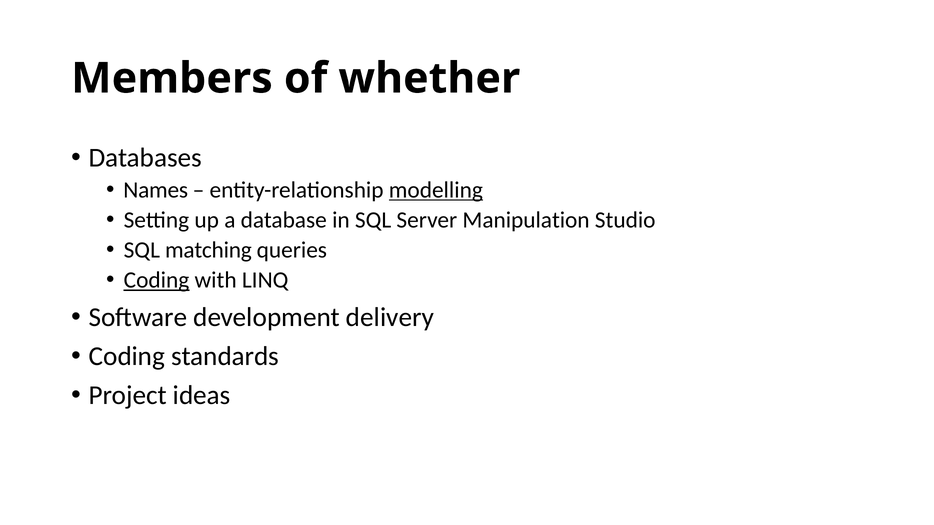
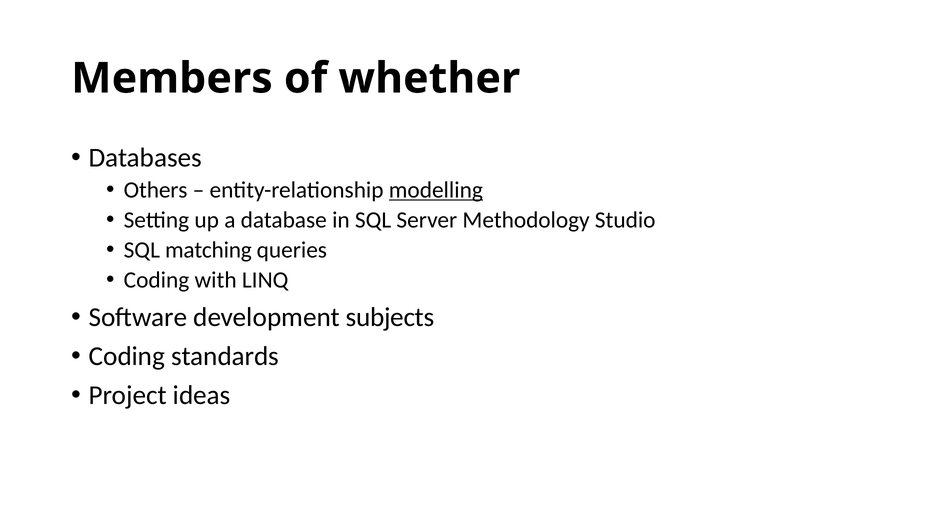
Names: Names -> Others (156, 190)
Manipulation: Manipulation -> Methodology (526, 220)
Coding underline: present -> none (157, 280)
delivery: delivery -> subjects (390, 317)
